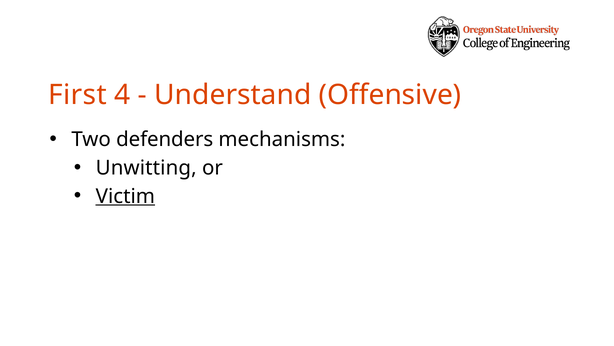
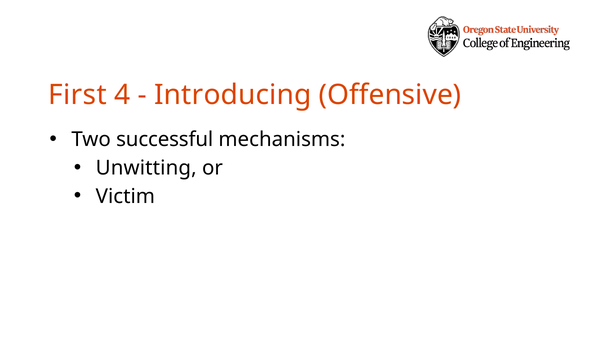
Understand: Understand -> Introducing (233, 95)
defenders: defenders -> successful (165, 139)
Victim underline: present -> none (125, 196)
